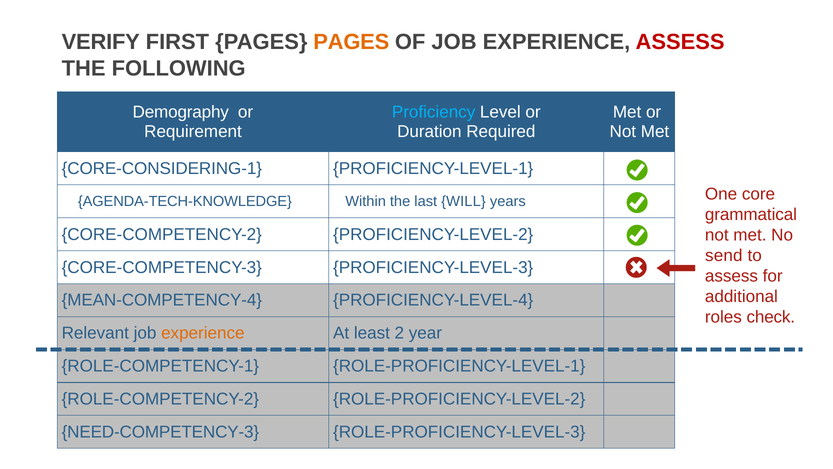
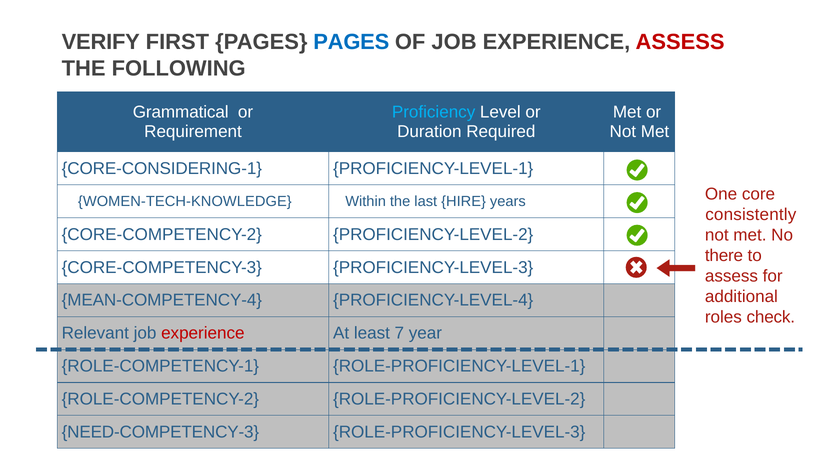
PAGES colour: orange -> blue (351, 42)
Demography: Demography -> Grammatical (181, 112)
AGENDA-TECH-KNOWLEDGE: AGENDA-TECH-KNOWLEDGE -> WOMEN-TECH-KNOWLEDGE (185, 201)
WILL: WILL -> HIRE (464, 201)
grammatical: grammatical -> consistently (751, 214)
send: send -> there (724, 255)
experience colour: orange -> red (203, 333)
2: 2 -> 7 (399, 333)
